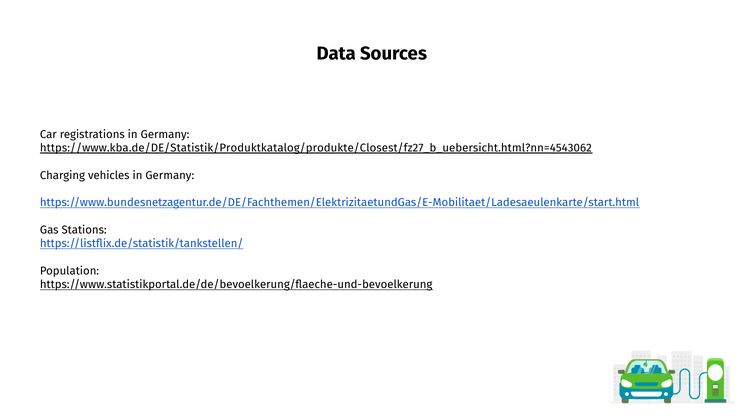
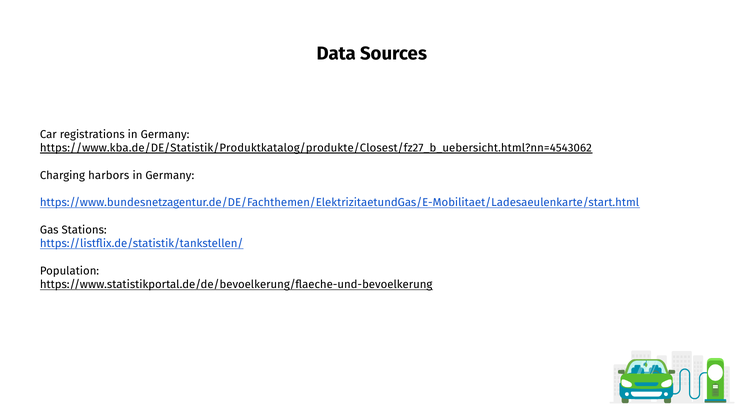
vehicles: vehicles -> harbors (109, 175)
